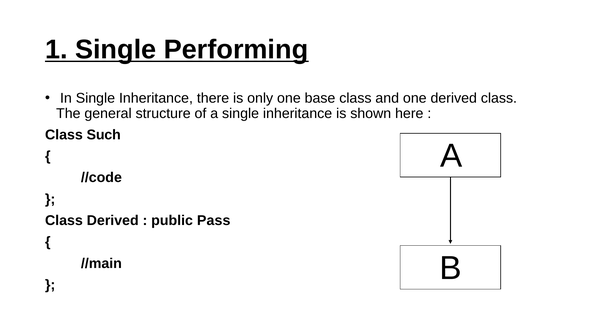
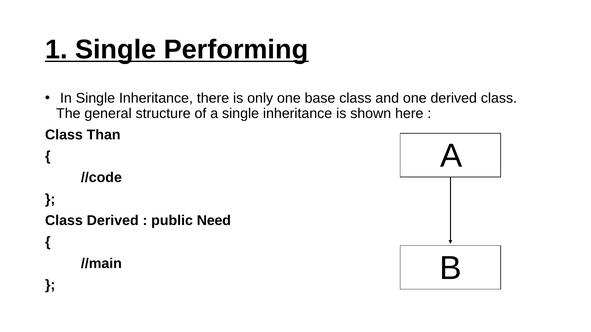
Such: Such -> Than (104, 135)
Pass: Pass -> Need (214, 221)
